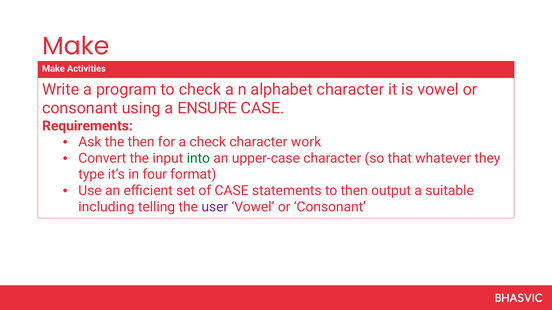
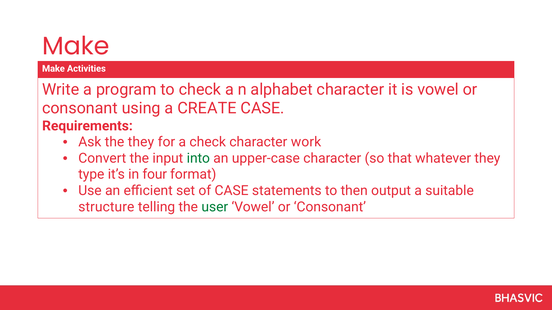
ENSURE: ENSURE -> CREATE (207, 109)
the then: then -> they (141, 142)
including: including -> structure (106, 207)
user colour: purple -> green (215, 207)
